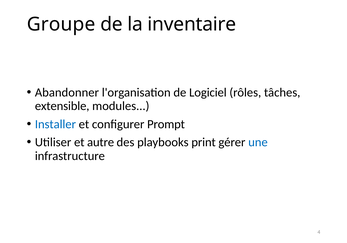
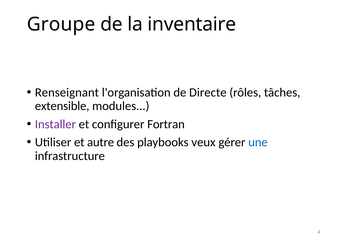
Abandonner: Abandonner -> Renseignant (67, 92)
Logiciel: Logiciel -> Directe (208, 92)
Installer colour: blue -> purple (55, 124)
Prompt: Prompt -> Fortran (166, 124)
print: print -> veux (203, 142)
